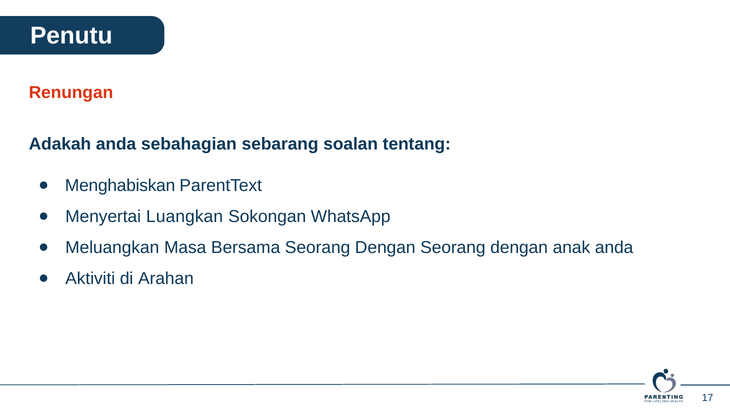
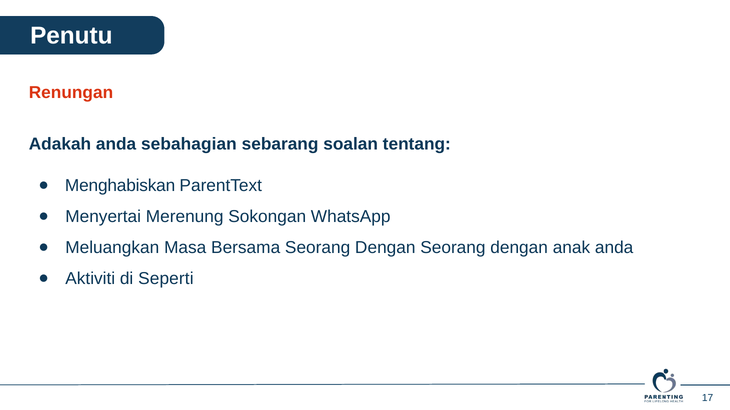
Luangkan: Luangkan -> Merenung (185, 217)
Arahan: Arahan -> Seperti (166, 279)
